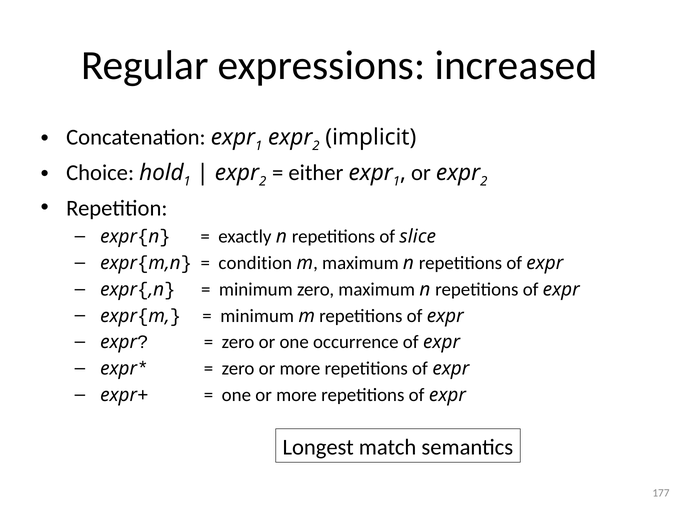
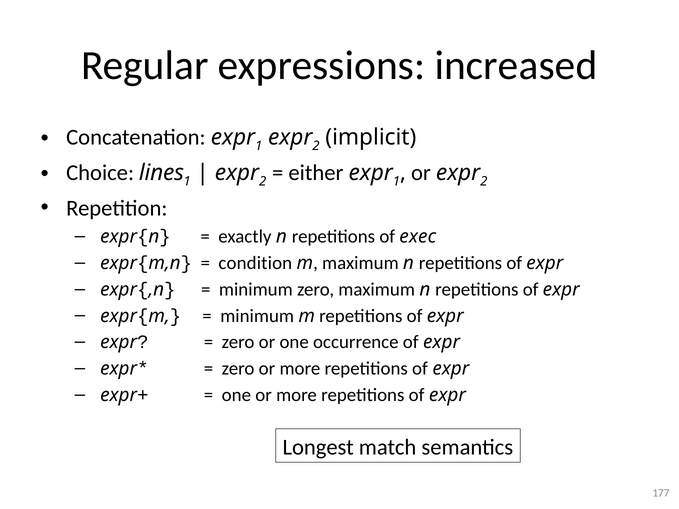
hold: hold -> lines (161, 173)
slice: slice -> exec (418, 237)
